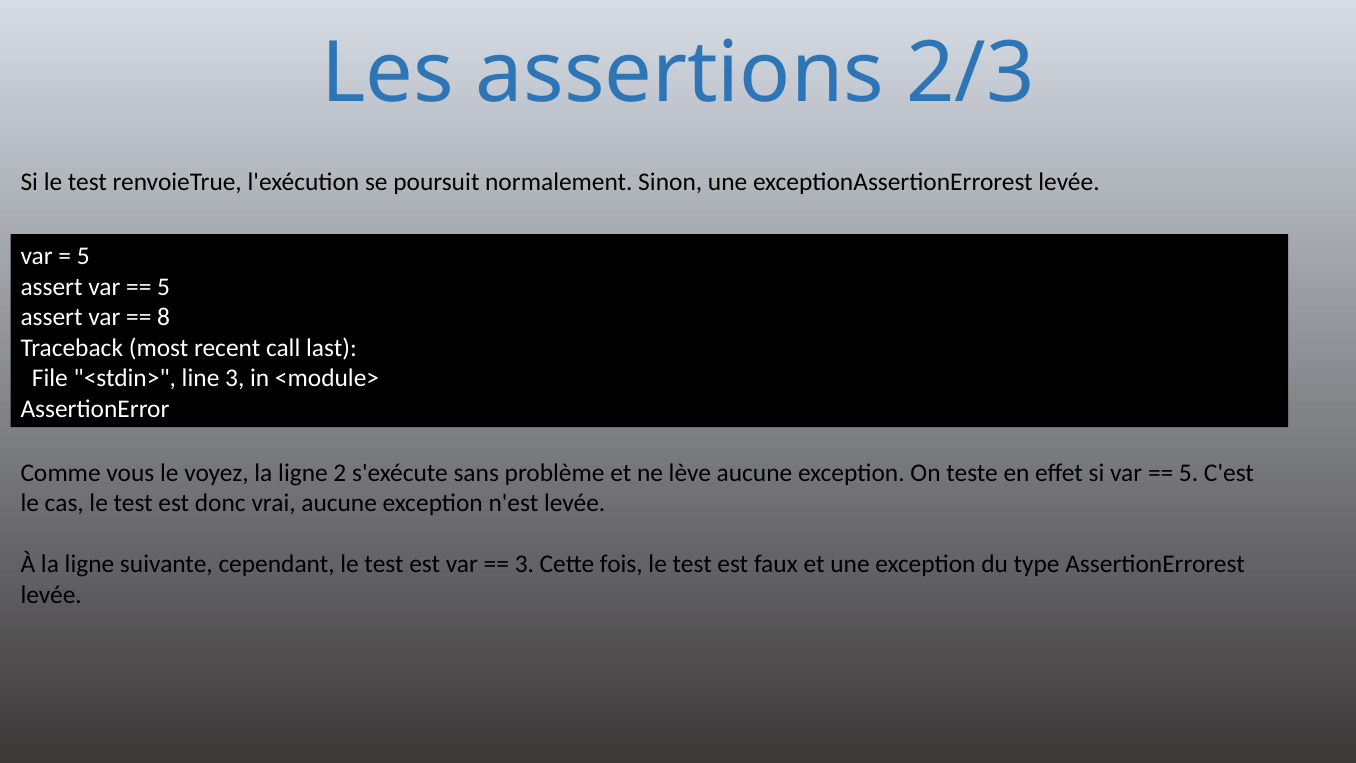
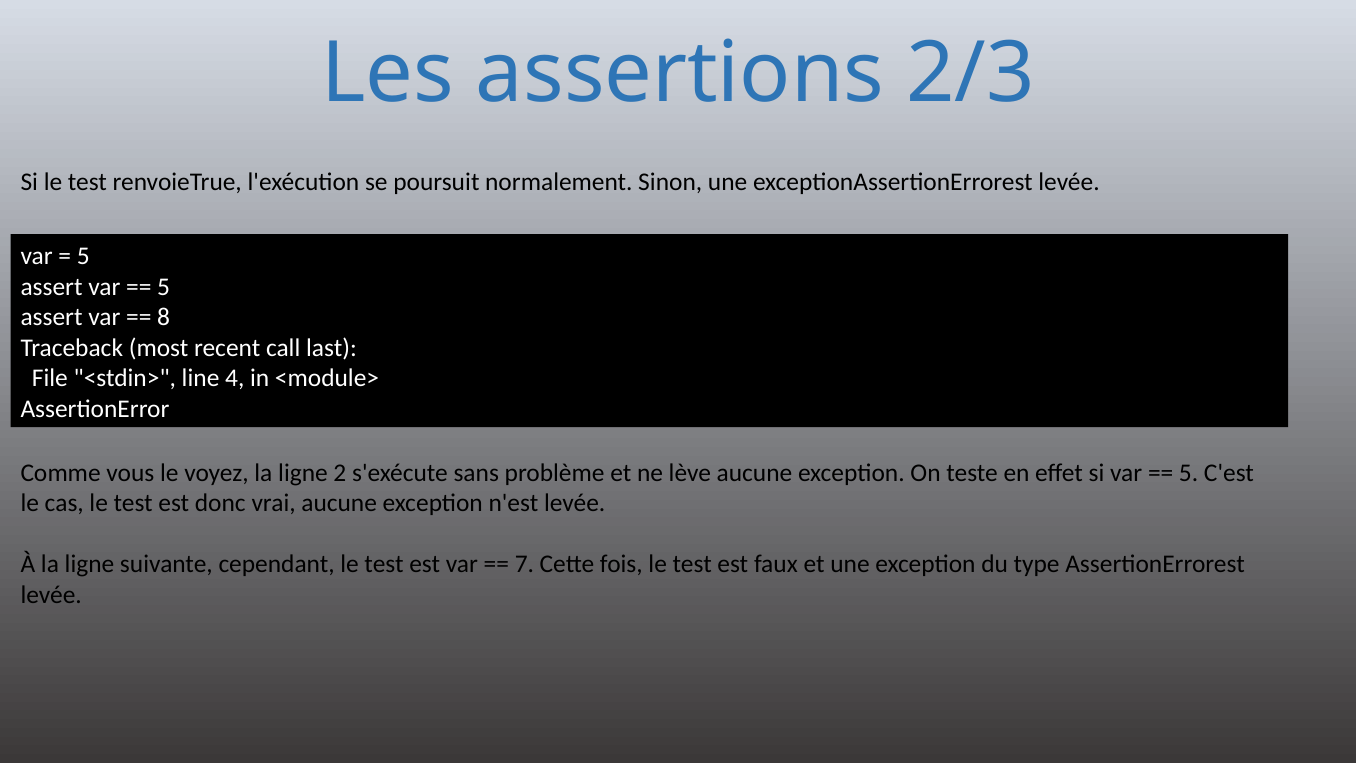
line 3: 3 -> 4 (235, 378)
3: 3 -> 7 (524, 564)
